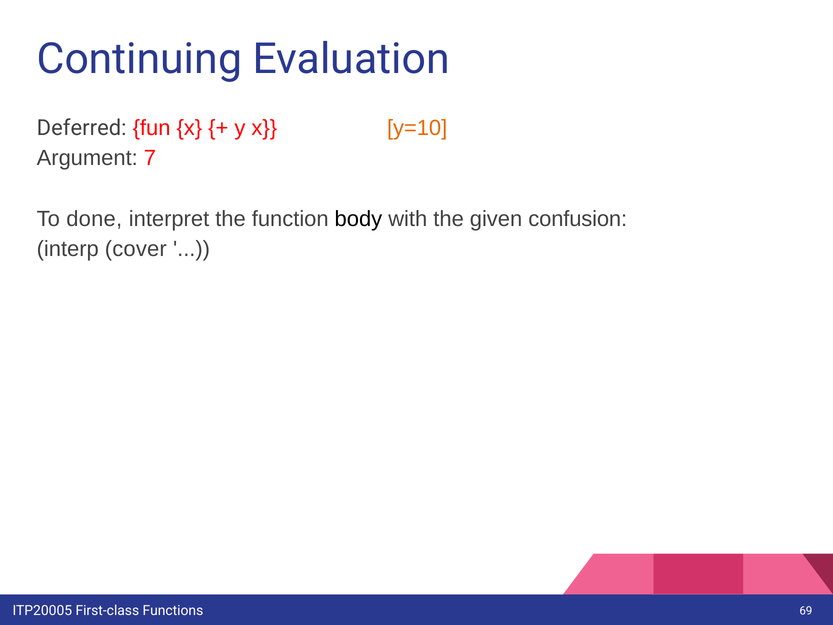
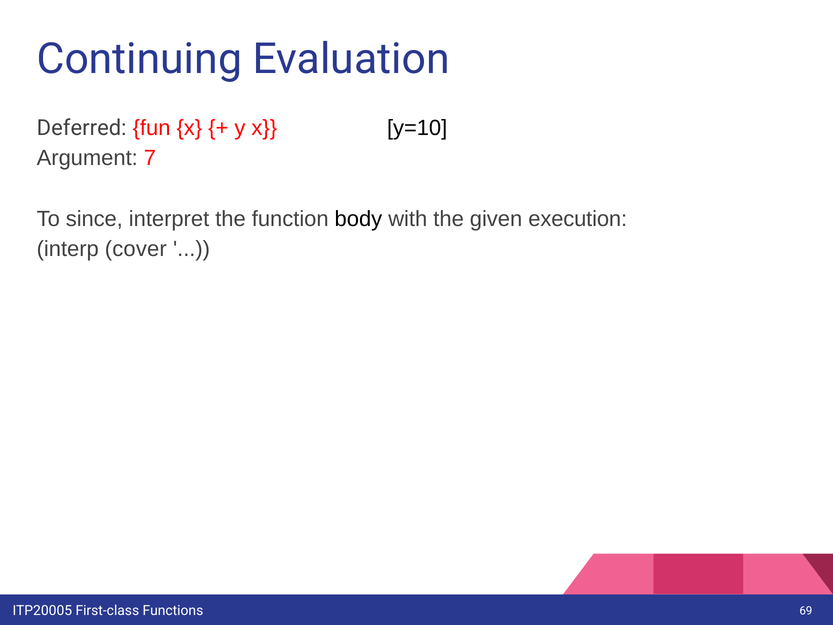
y=10 colour: orange -> black (417, 128)
done: done -> since (94, 219)
confusion: confusion -> execution (578, 219)
